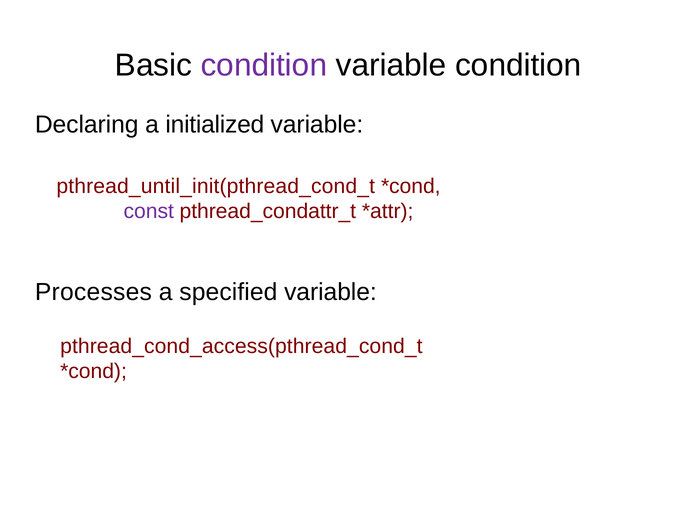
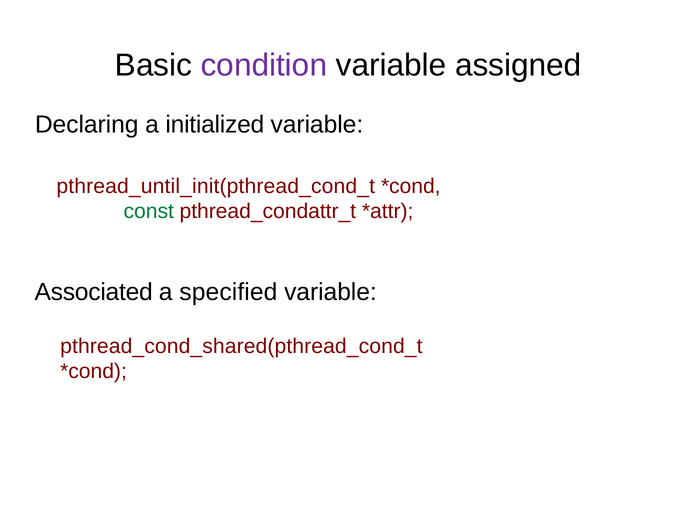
variable condition: condition -> assigned (518, 65)
const colour: purple -> green (149, 211)
Processes: Processes -> Associated (94, 292)
pthread_cond_access(pthread_cond_t: pthread_cond_access(pthread_cond_t -> pthread_cond_shared(pthread_cond_t (241, 346)
